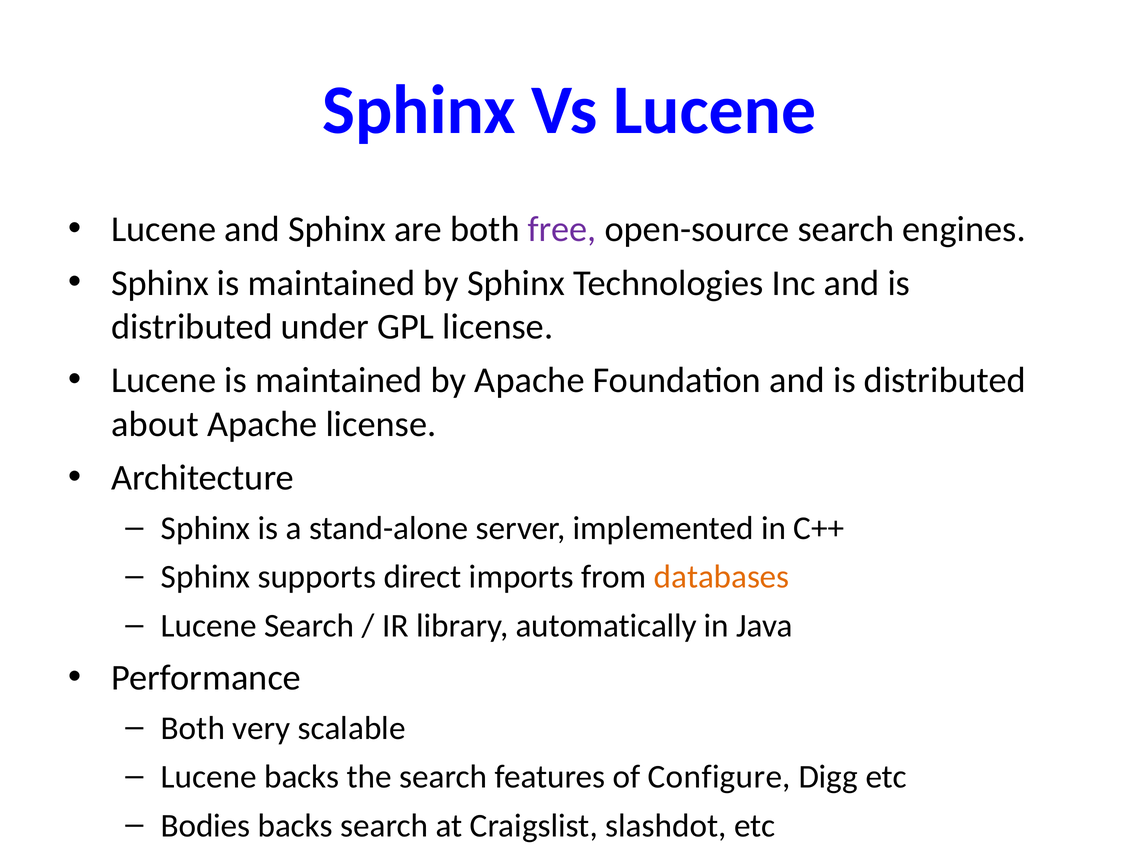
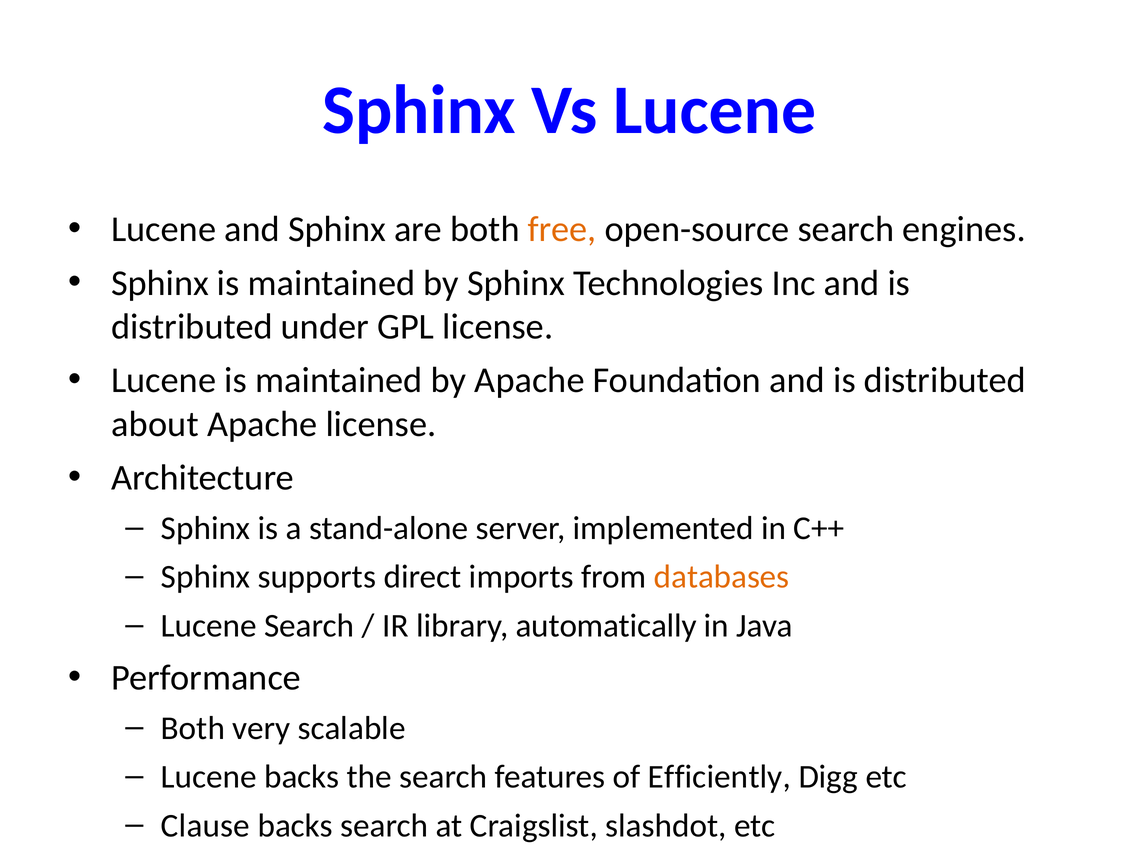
free colour: purple -> orange (562, 229)
Configure: Configure -> Efficiently (719, 777)
Bodies: Bodies -> Clause (205, 826)
